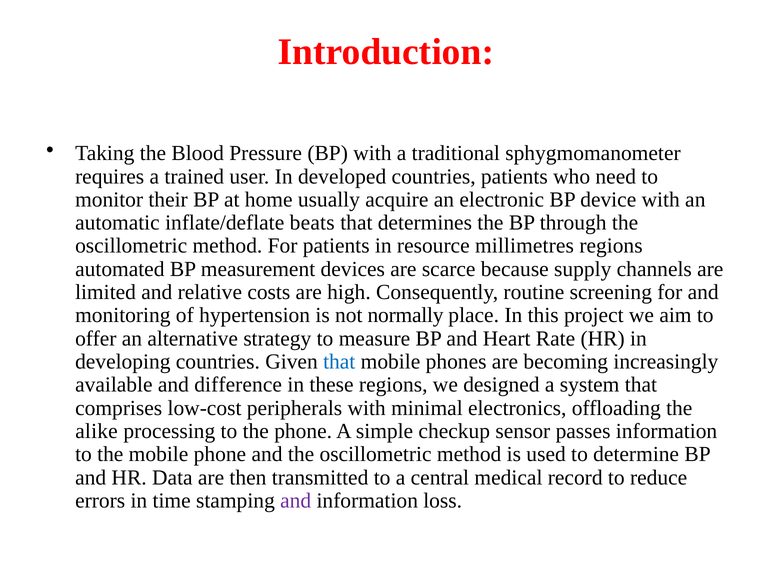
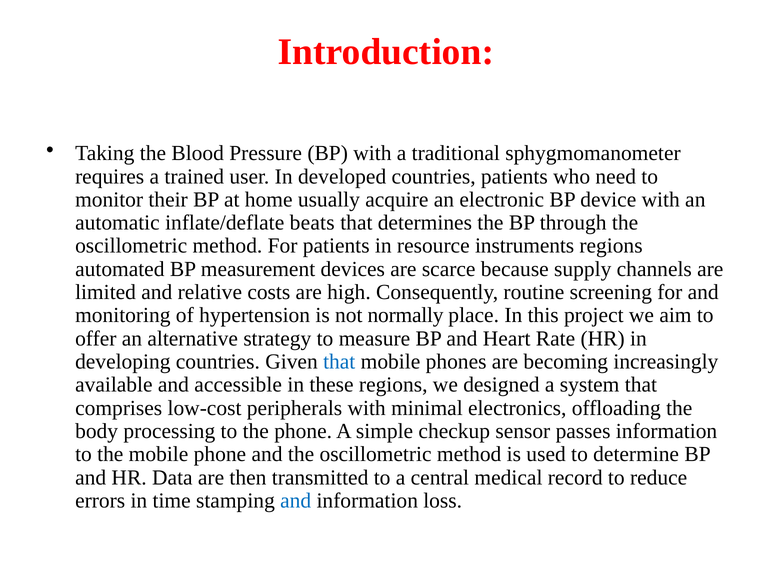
millimetres: millimetres -> instruments (525, 246)
difference: difference -> accessible (238, 385)
alike: alike -> body (97, 431)
and colour: purple -> blue (296, 501)
